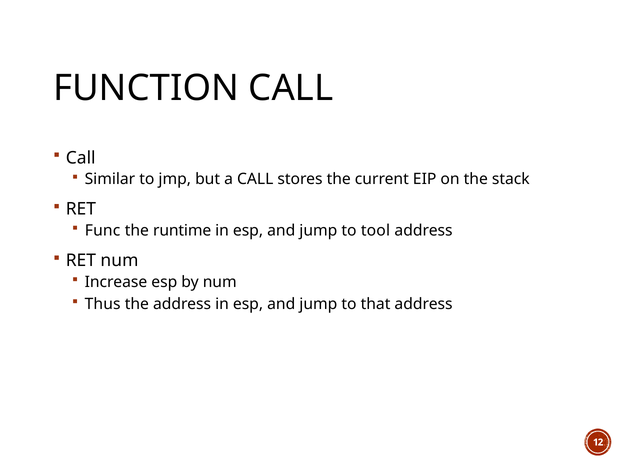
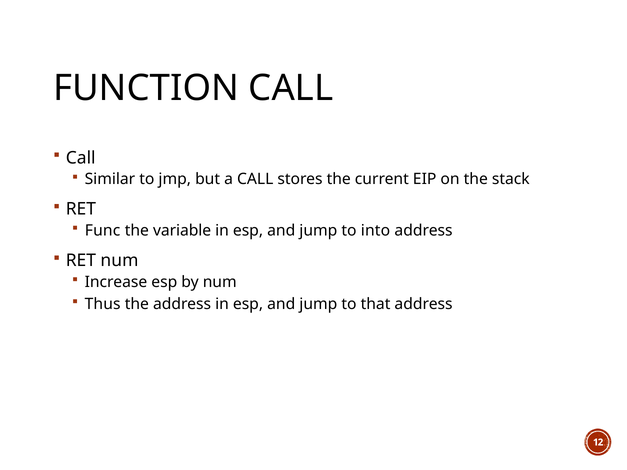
runtime: runtime -> variable (182, 231)
tool: tool -> into (375, 231)
